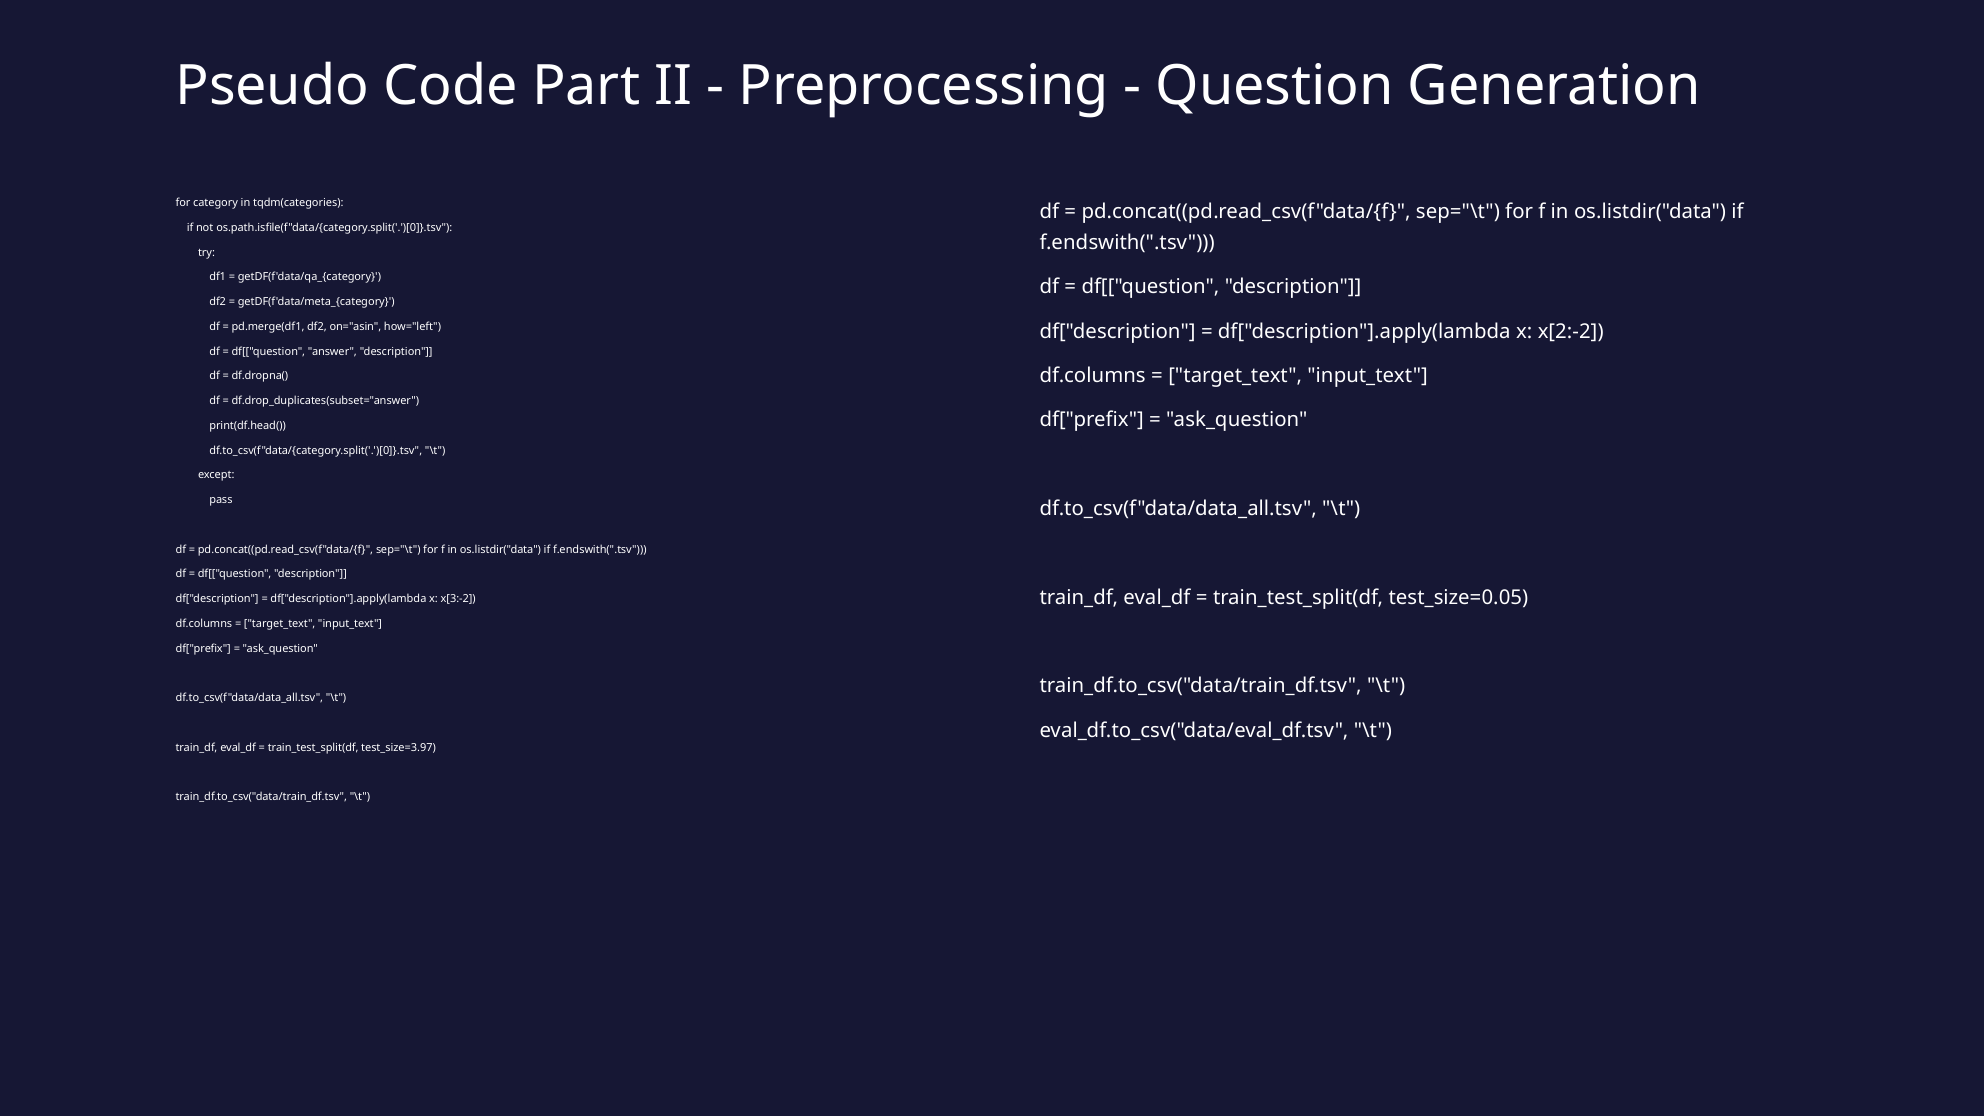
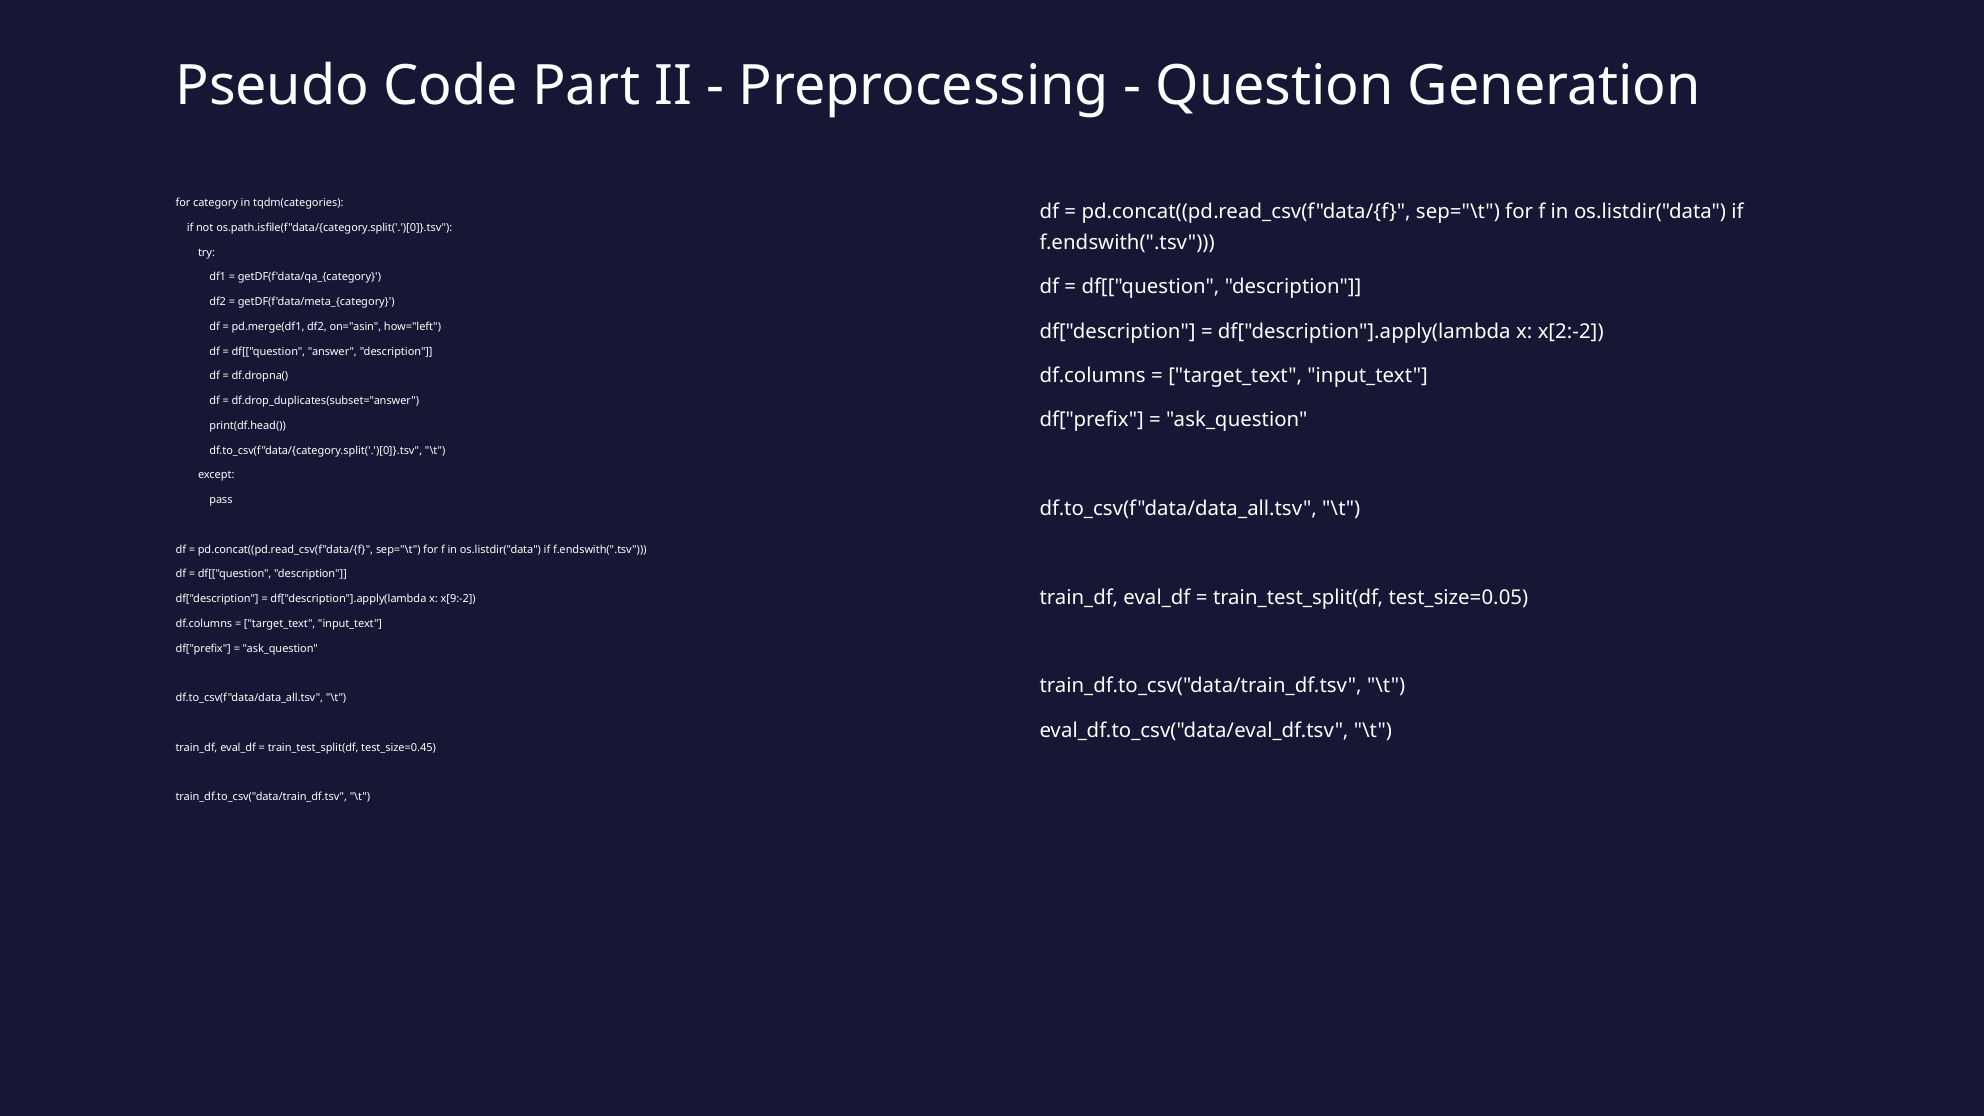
x[3:-2: x[3:-2 -> x[9:-2 (458, 599)
test_size=3.97: test_size=3.97 -> test_size=0.45 (398, 748)
